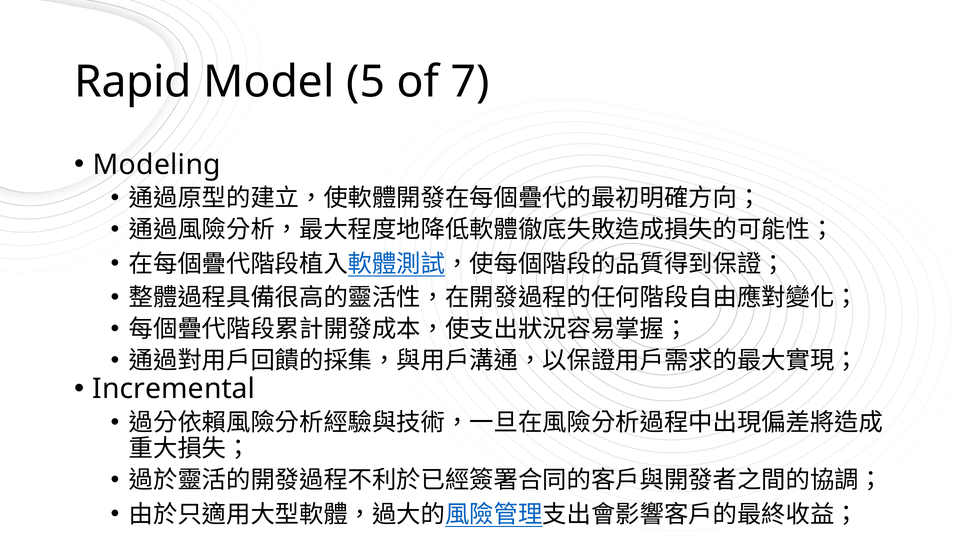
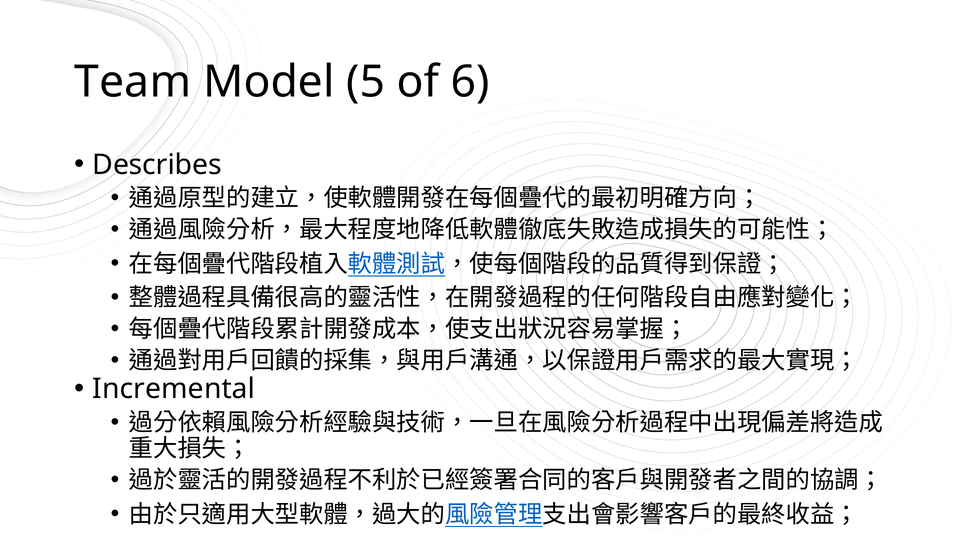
Rapid: Rapid -> Team (133, 82)
7: 7 -> 6 (470, 82)
Modeling: Modeling -> Describes (157, 165)
